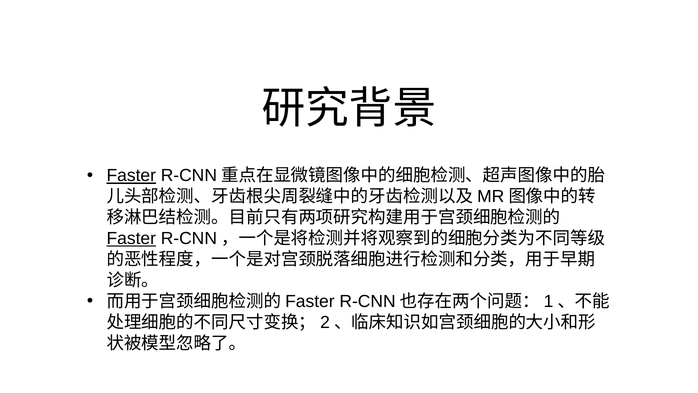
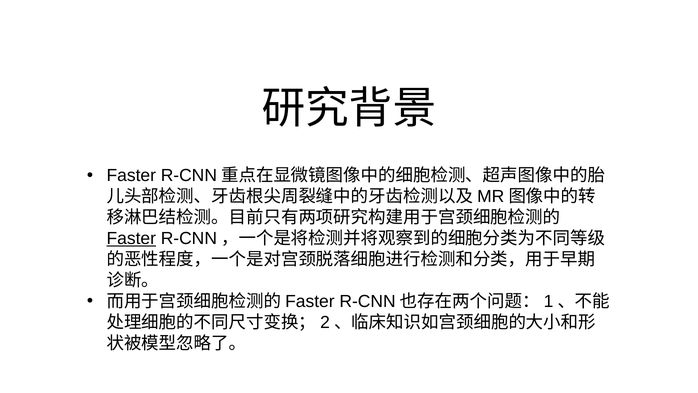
Faster underline: present -> none (131, 176)
